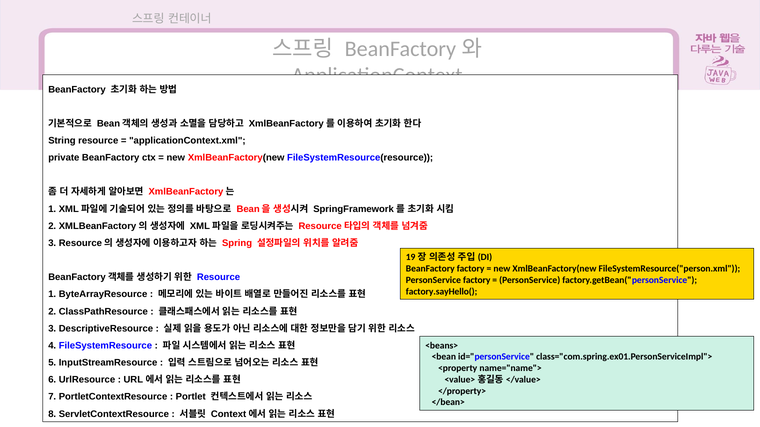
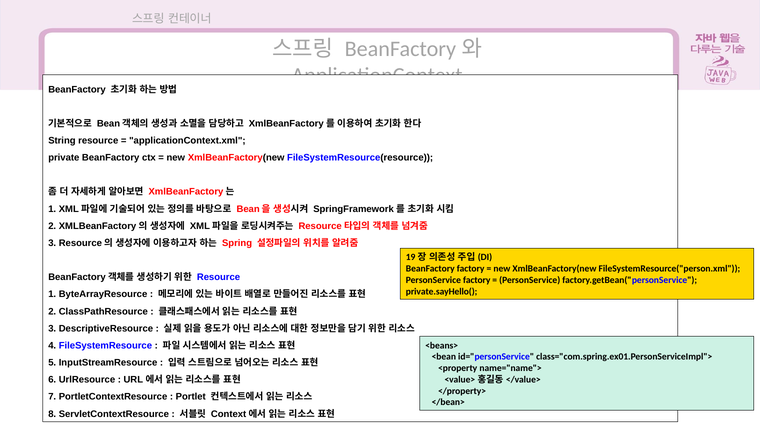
factory.sayHello(: factory.sayHello( -> private.sayHello( (442, 292)
